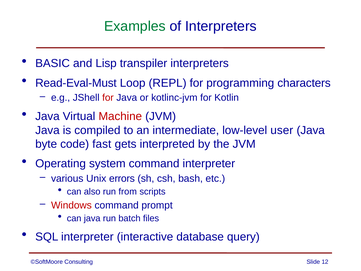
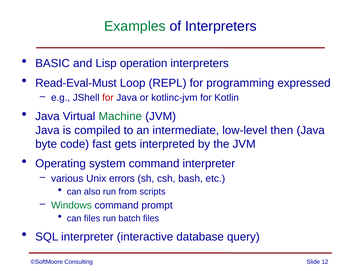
transpiler: transpiler -> operation (144, 63)
characters: characters -> expressed (304, 83)
Machine colour: red -> green (120, 116)
user: user -> then (282, 130)
Windows colour: red -> green (71, 205)
can java: java -> files (92, 218)
